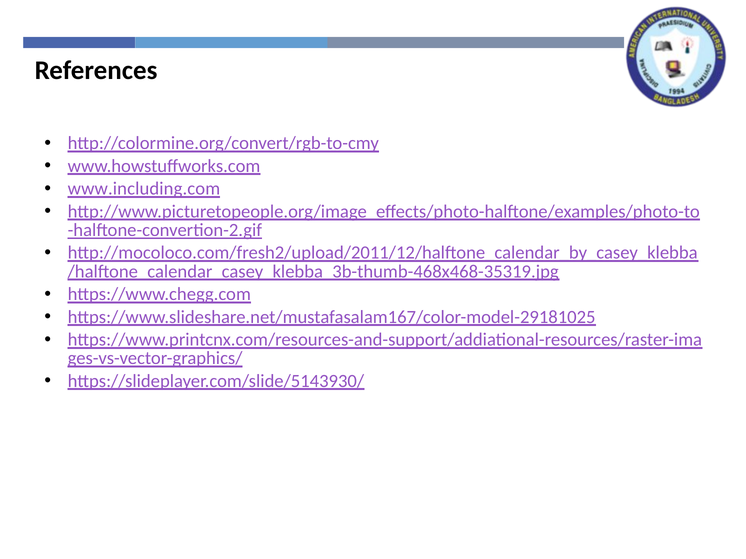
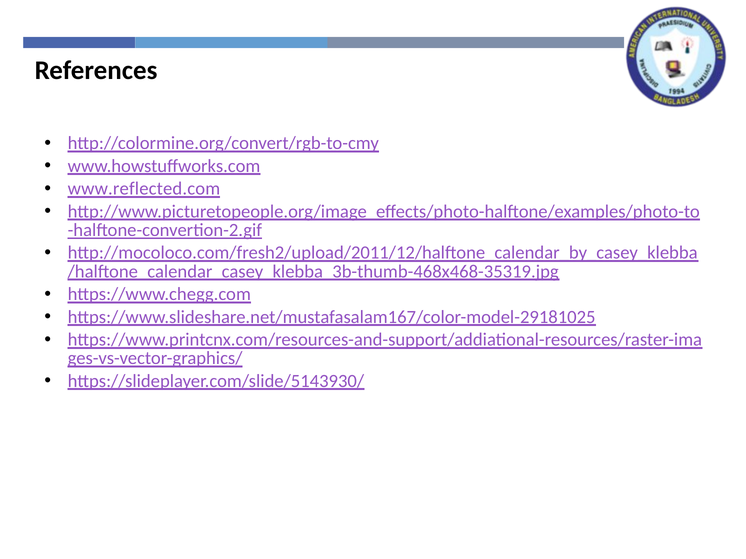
www.including.com: www.including.com -> www.reflected.com (144, 189)
